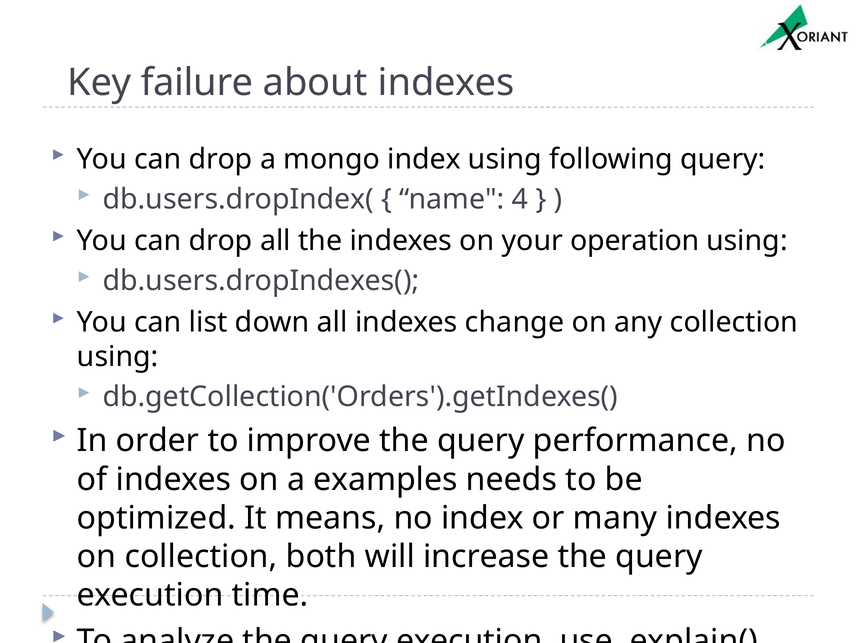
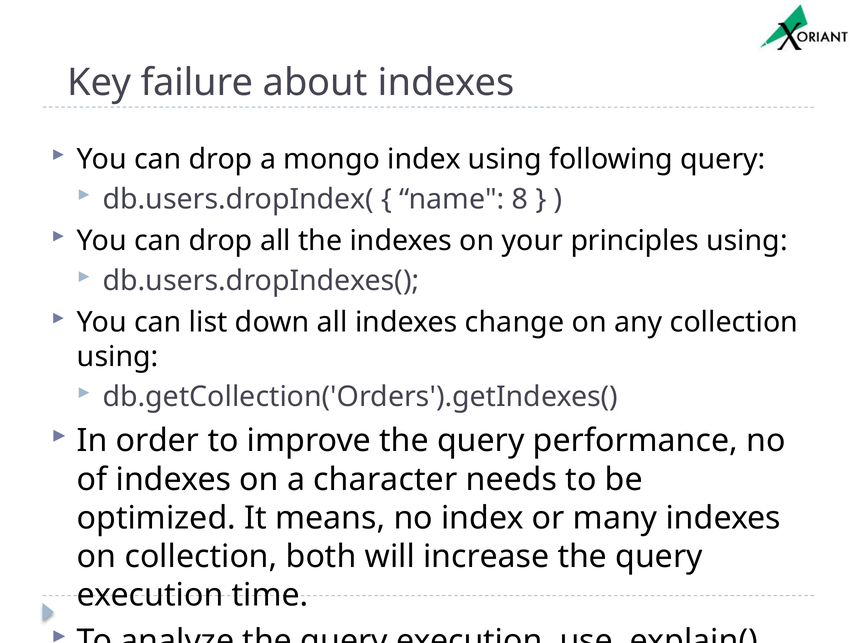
4: 4 -> 8 (520, 199)
operation: operation -> principles (635, 241)
examples: examples -> character (385, 479)
